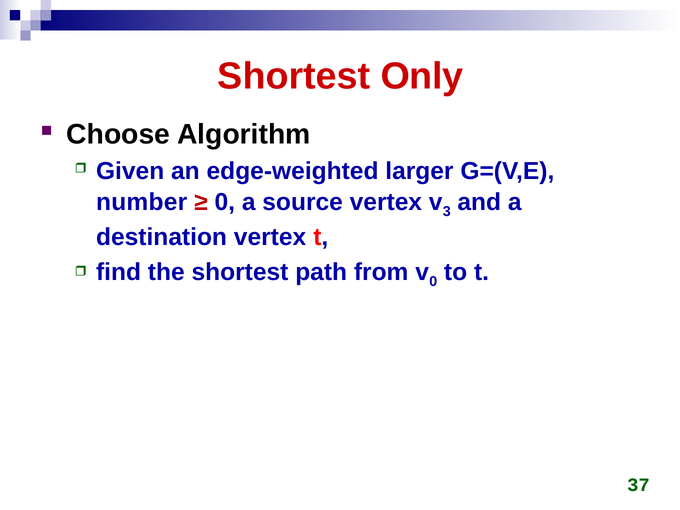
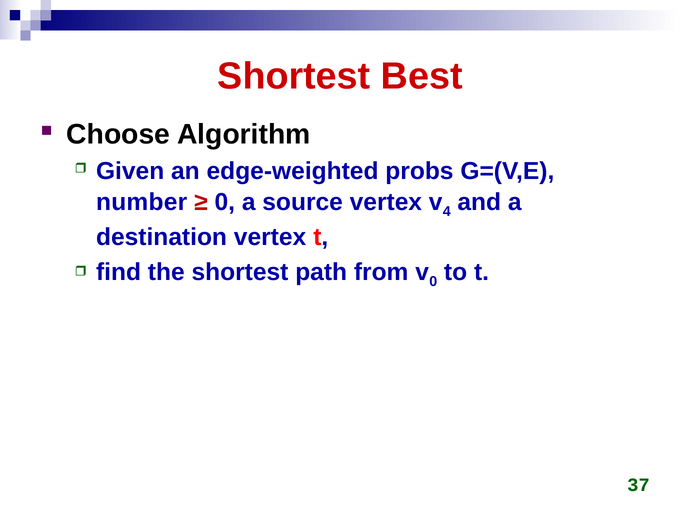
Only: Only -> Best (422, 76)
larger: larger -> probs (419, 171)
3: 3 -> 4 (447, 212)
